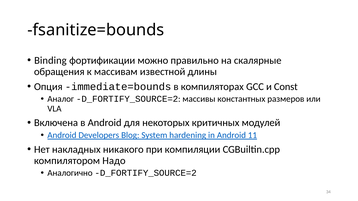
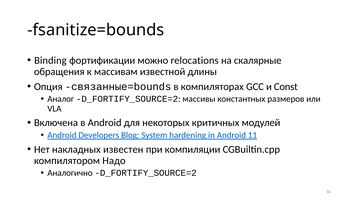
правильно: правильно -> relocations (195, 61)
immediate=bounds: immediate=bounds -> связанные=bounds (118, 87)
никакого: никакого -> известен (123, 150)
